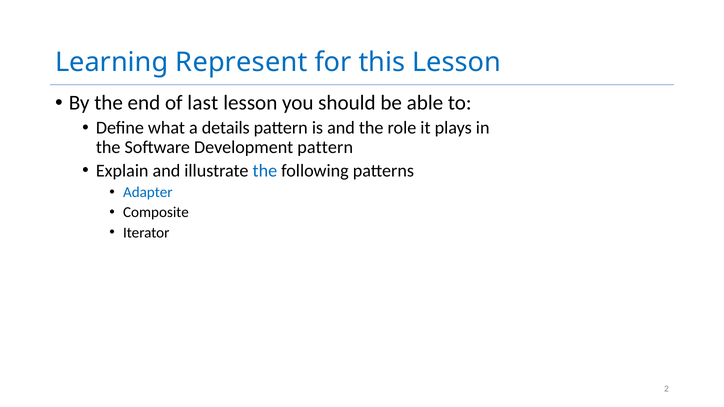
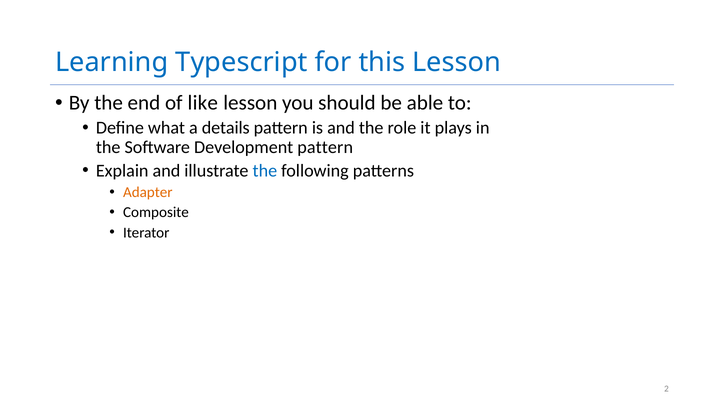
Represent: Represent -> Typescript (242, 62)
last: last -> like (203, 103)
Adapter colour: blue -> orange (148, 193)
